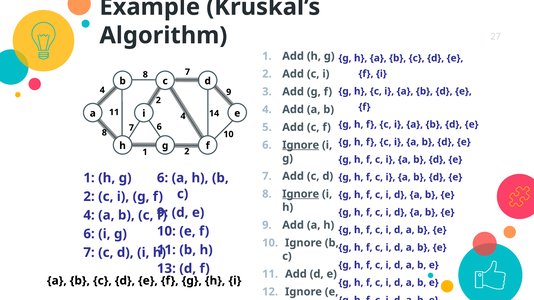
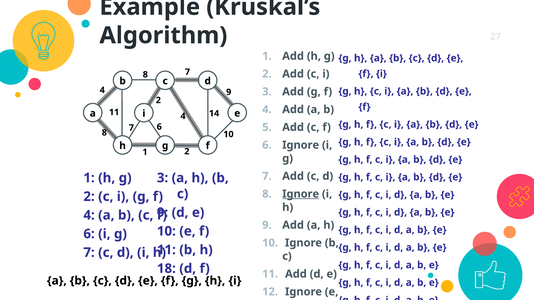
Ignore underline: present -> none (301, 145)
6: 6 -> 3 (163, 178)
13: 13 -> 18 (166, 269)
